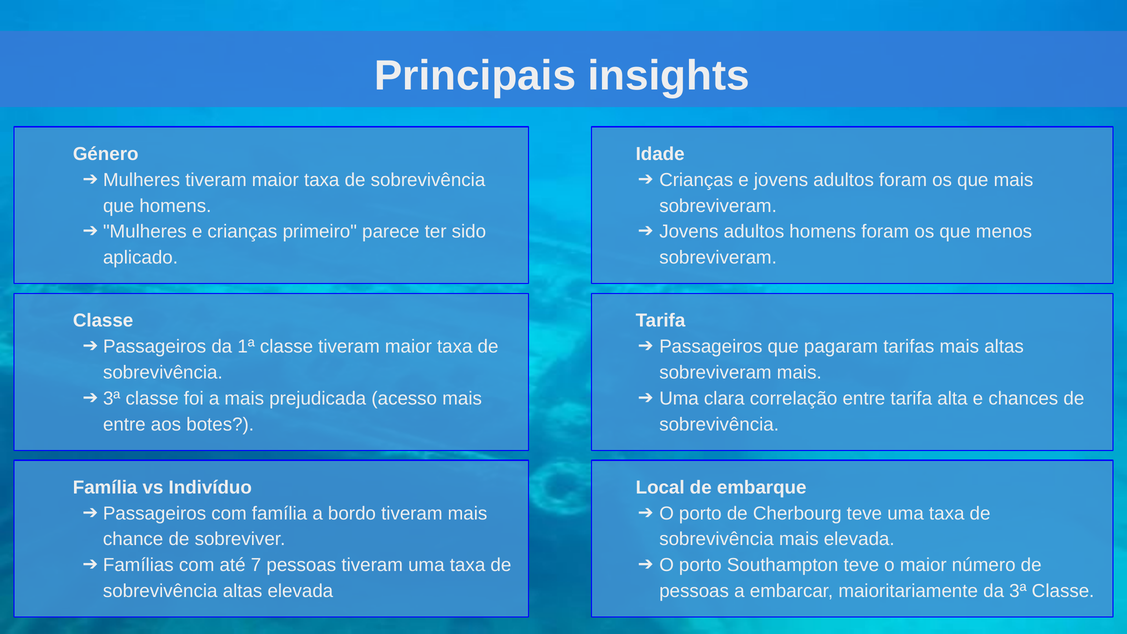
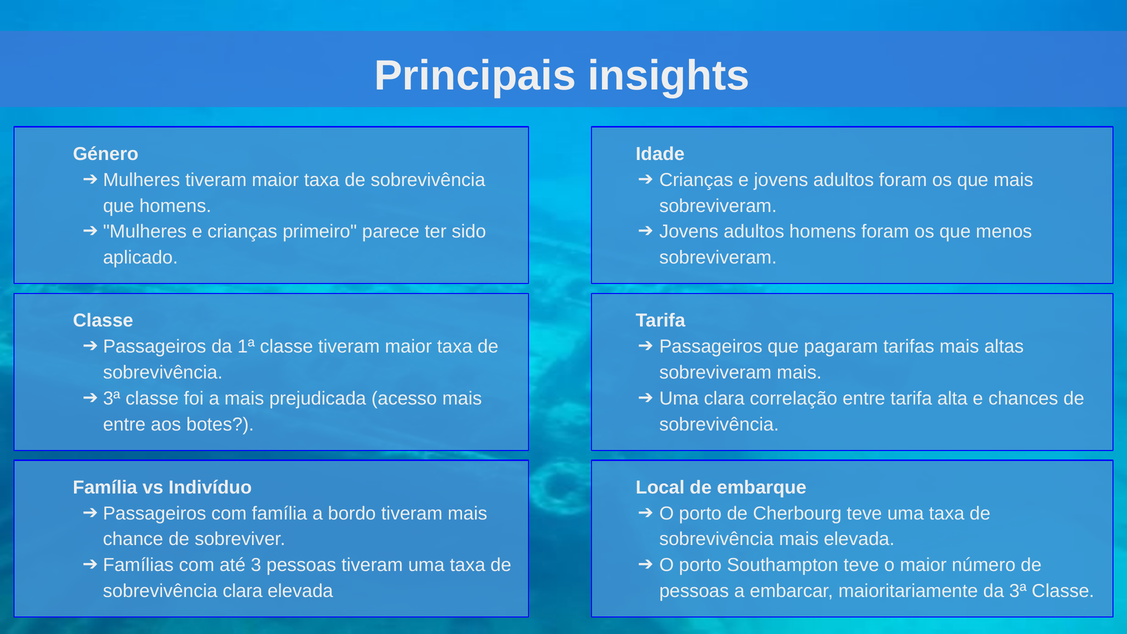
7: 7 -> 3 (256, 565)
sobrevivência altas: altas -> clara (243, 591)
